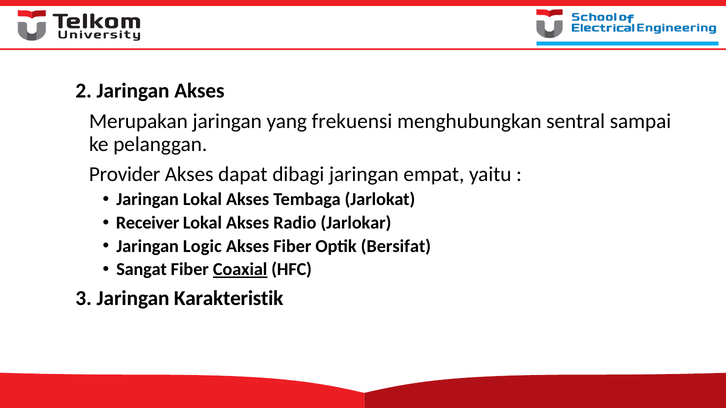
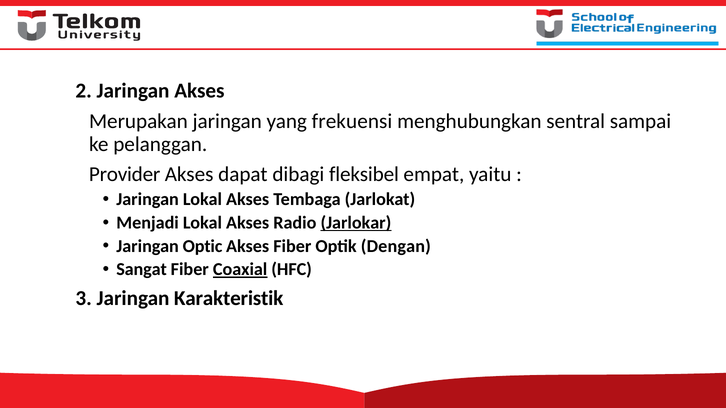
dibagi jaringan: jaringan -> fleksibel (364, 175)
Receiver: Receiver -> Menjadi (148, 223)
Jarlokar underline: none -> present (356, 223)
Logic: Logic -> Optic (203, 246)
Bersifat: Bersifat -> Dengan (396, 246)
